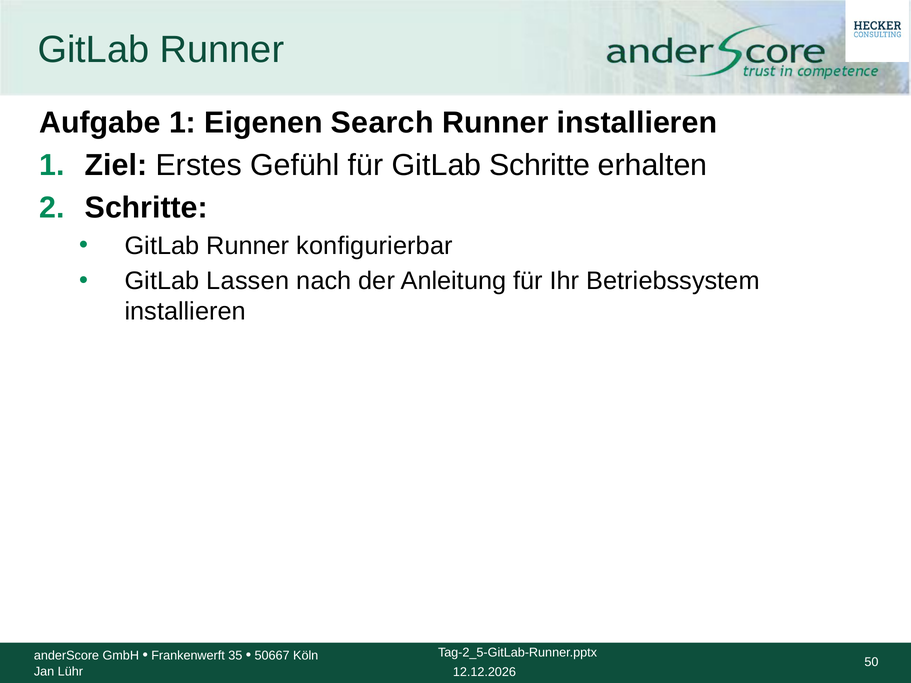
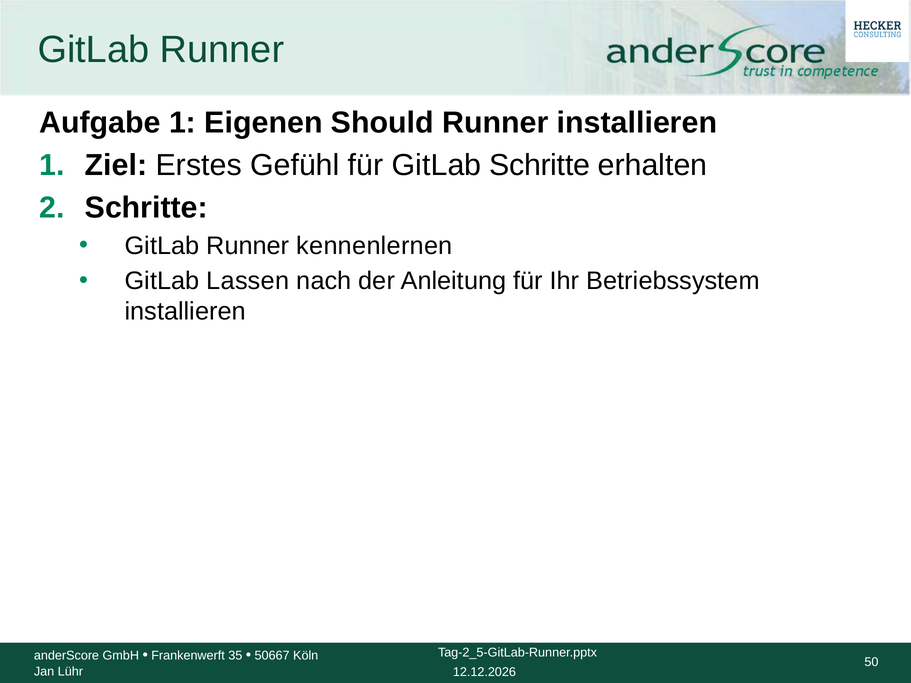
Search: Search -> Should (382, 123)
konfigurierbar: konfigurierbar -> kennenlernen (374, 246)
